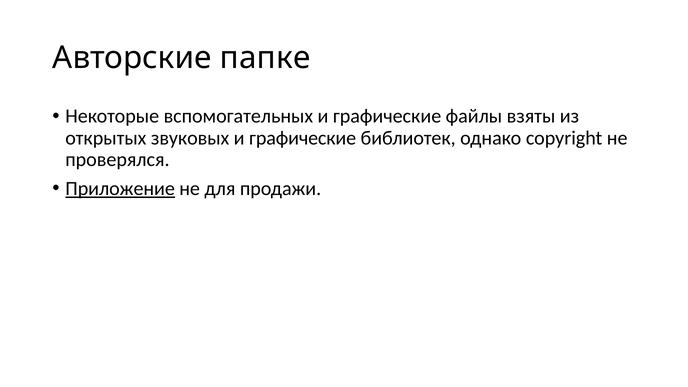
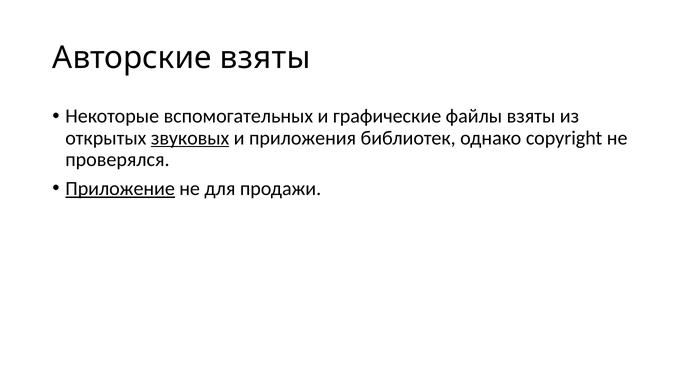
Авторские папке: папке -> взяты (265, 58)
звуковых underline: none -> present (190, 138)
графические: графические -> приложения (303, 138)
